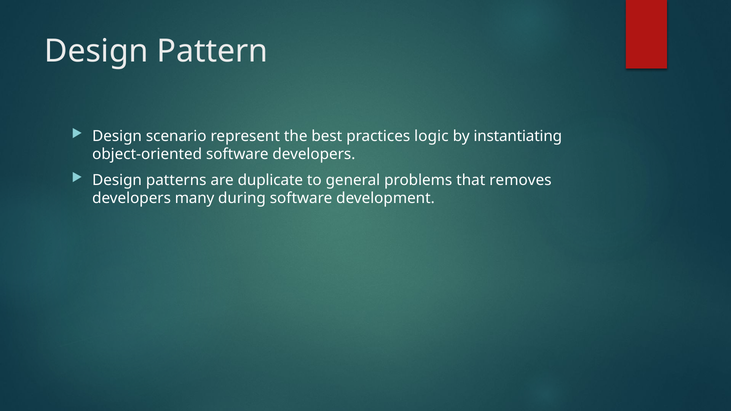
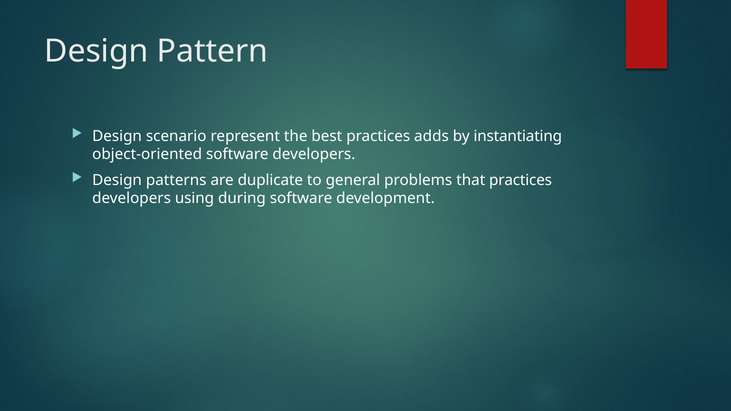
logic: logic -> adds (431, 136)
that removes: removes -> practices (521, 180)
many: many -> using (194, 199)
